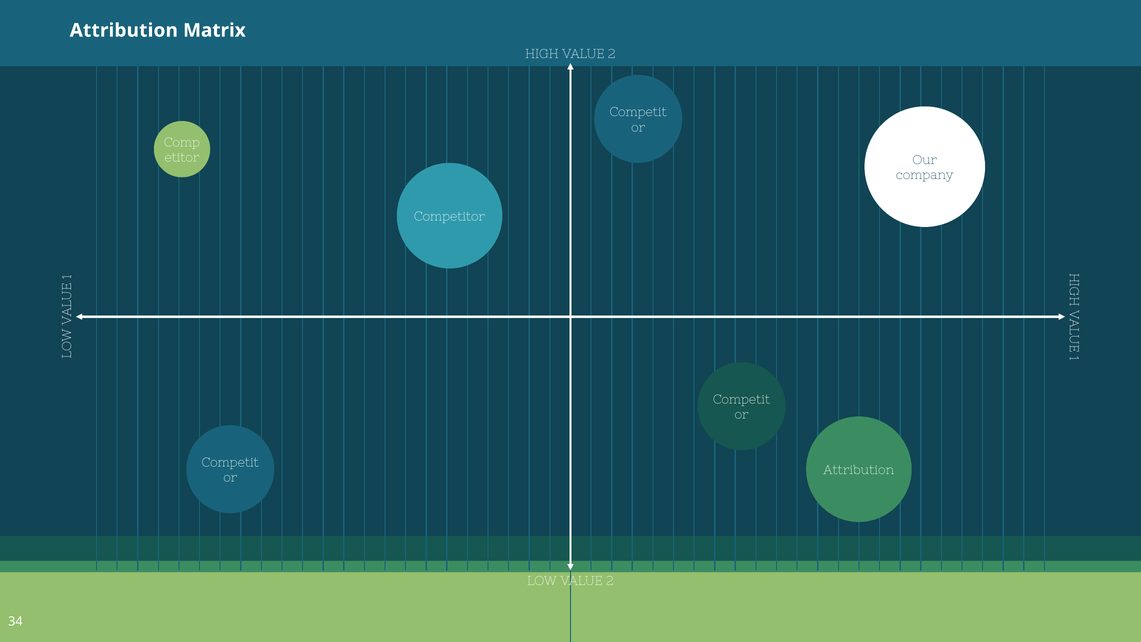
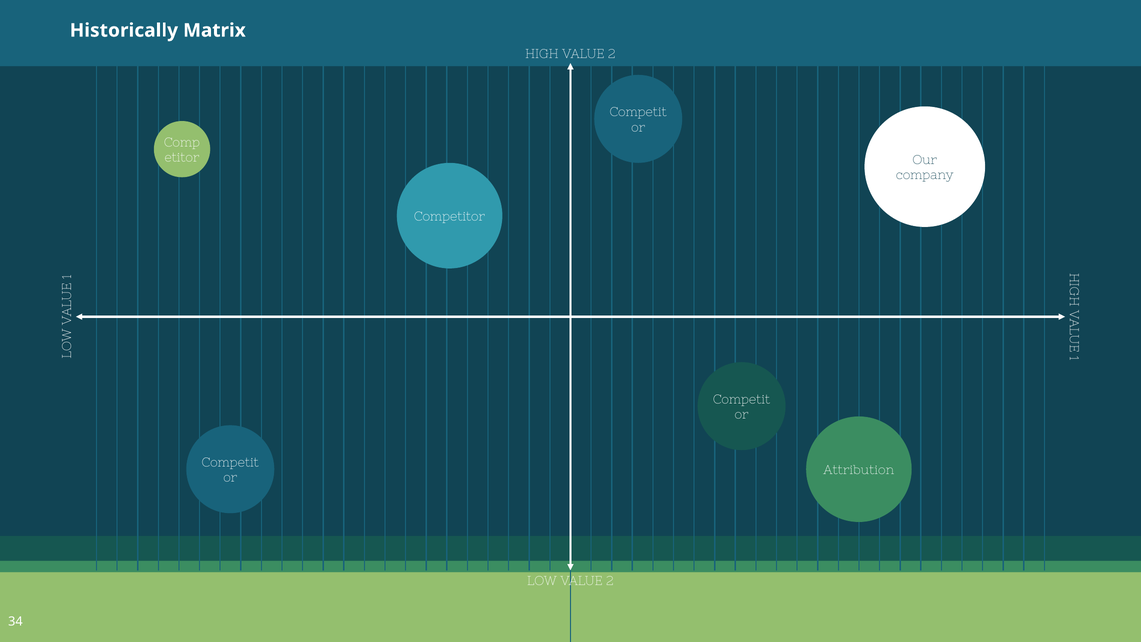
Attribution: Attribution -> Historically (124, 30)
